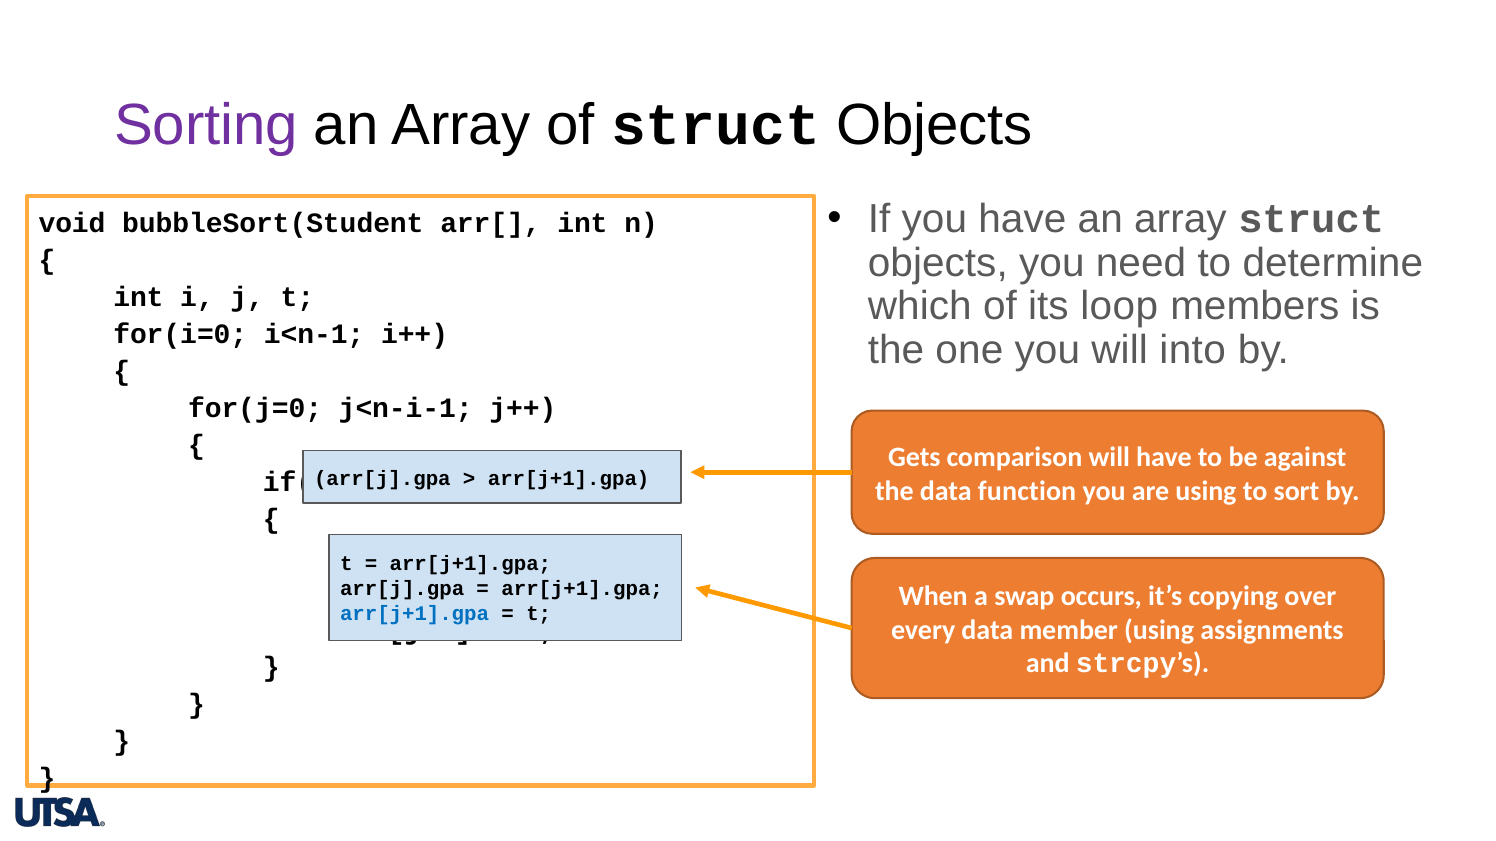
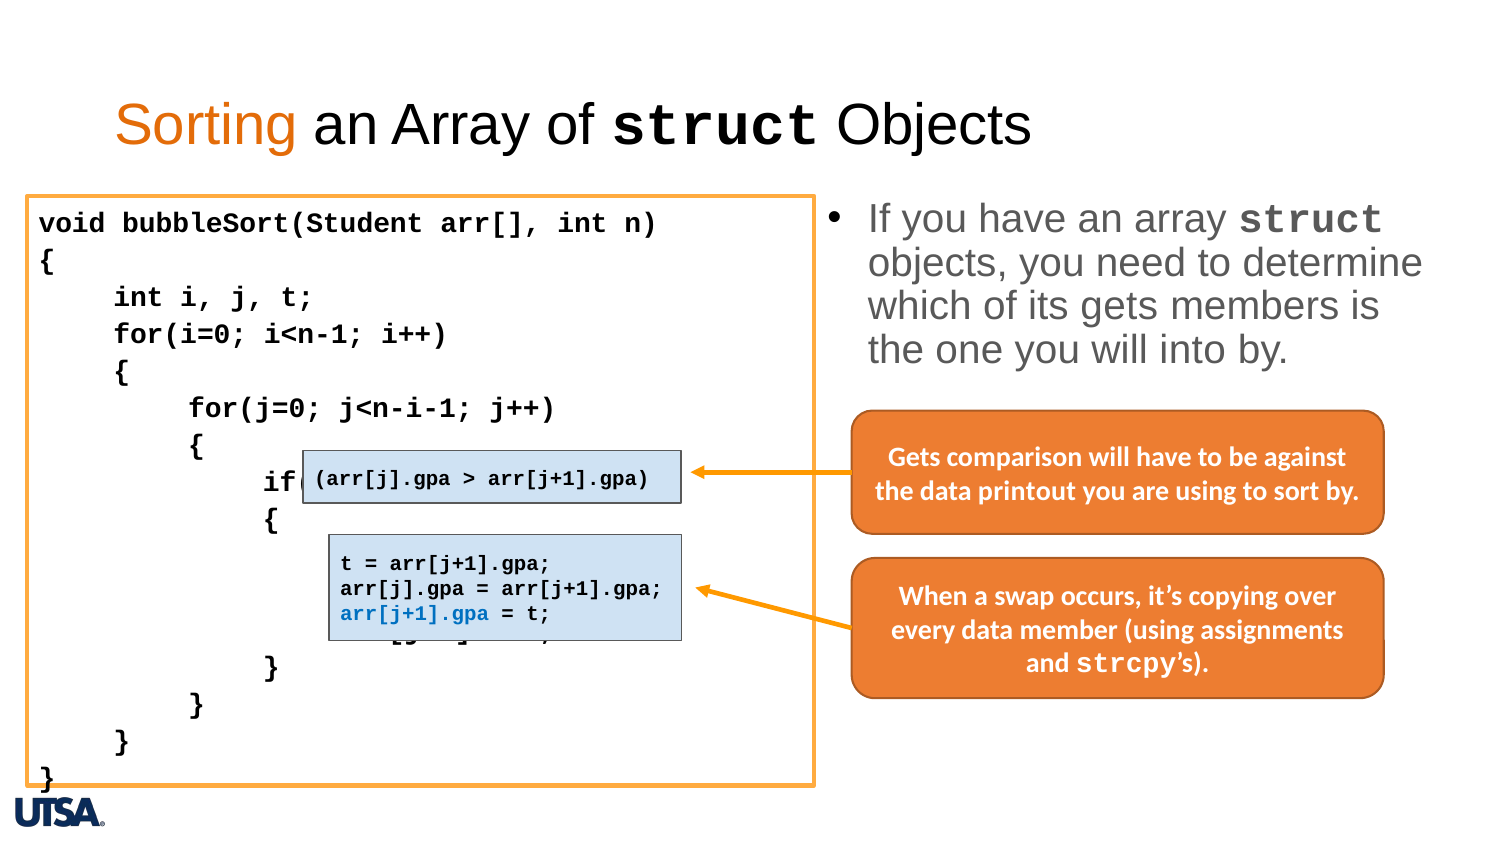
Sorting colour: purple -> orange (206, 126)
its loop: loop -> gets (1119, 307)
function: function -> printout (1027, 491)
